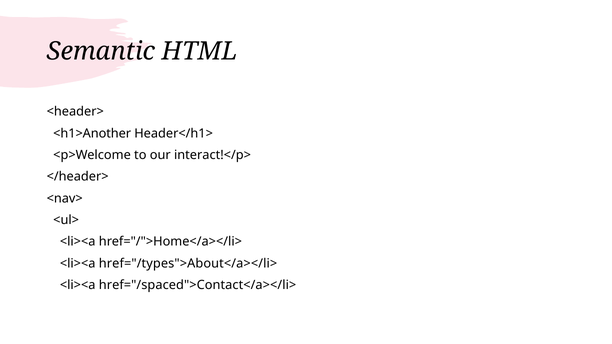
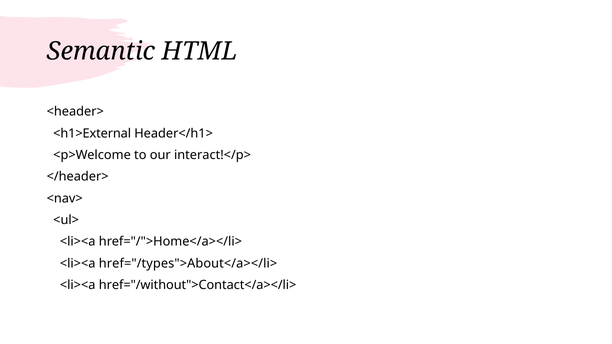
<h1>Another: <h1>Another -> <h1>External (92, 134)
href="/spaced">Contact</a></li>: href="/spaced">Contact</a></li> -> href="/without">Contact</a></li> (198, 285)
